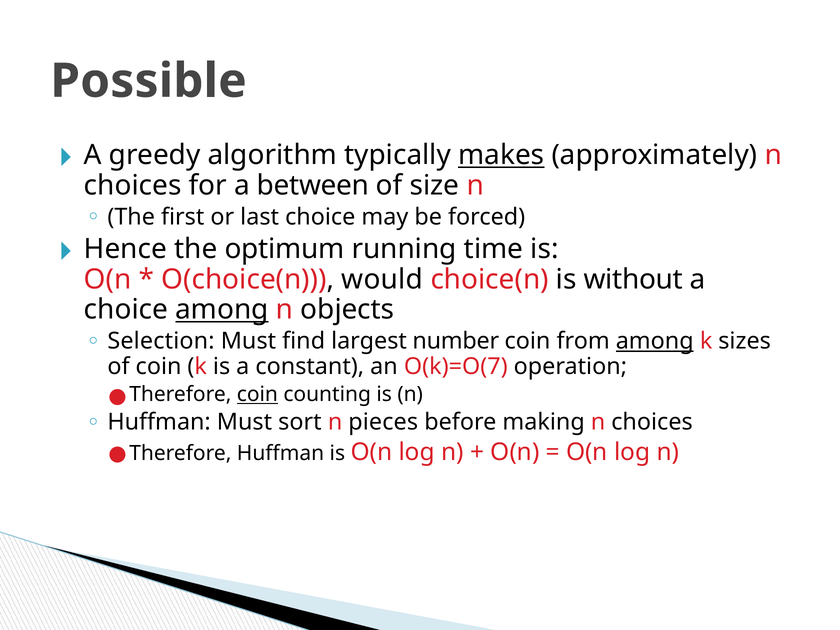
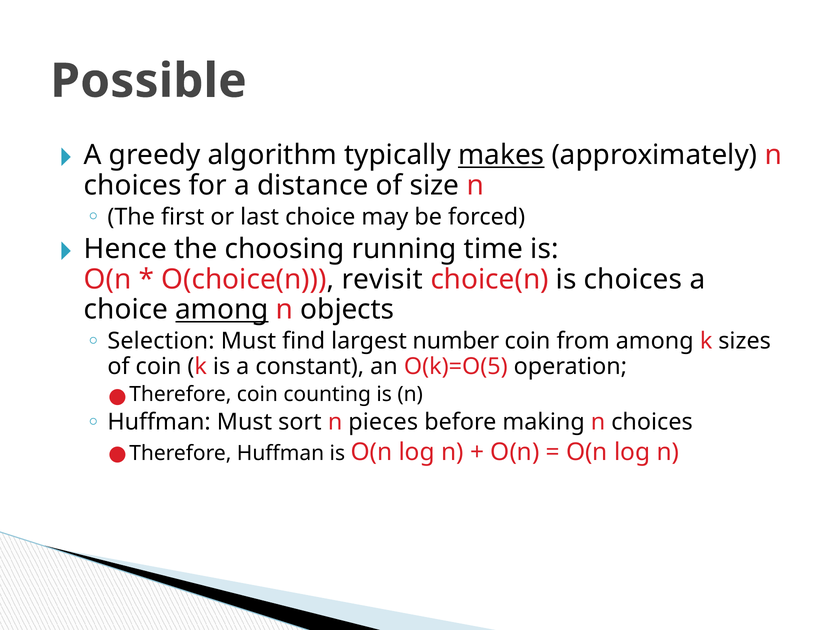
between: between -> distance (313, 185)
optimum: optimum -> choosing (284, 249)
would: would -> revisit (382, 279)
is without: without -> choices (633, 279)
among underline: present -> none (655, 341)
O(k)=O(7: O(k)=O(7 -> O(k)=O(5 (456, 366)
coin underline: present -> none (257, 394)
